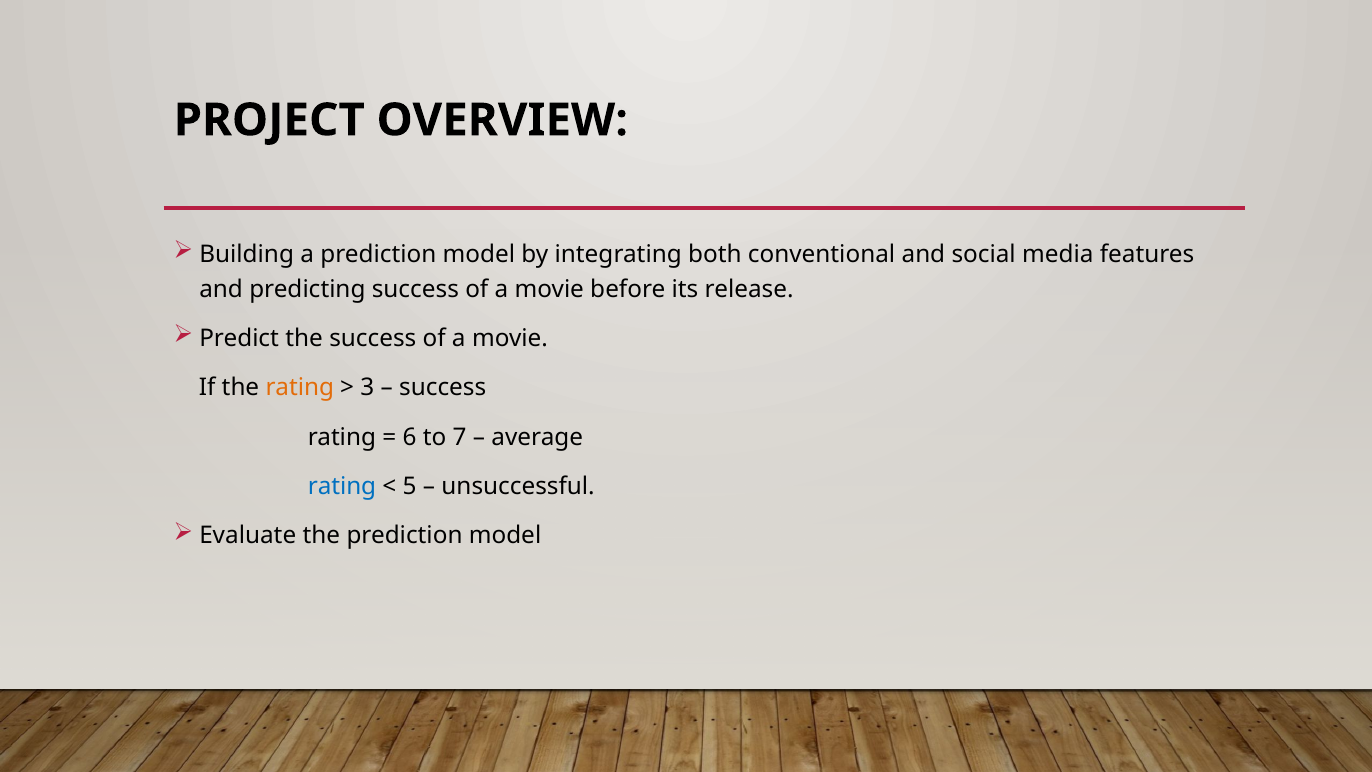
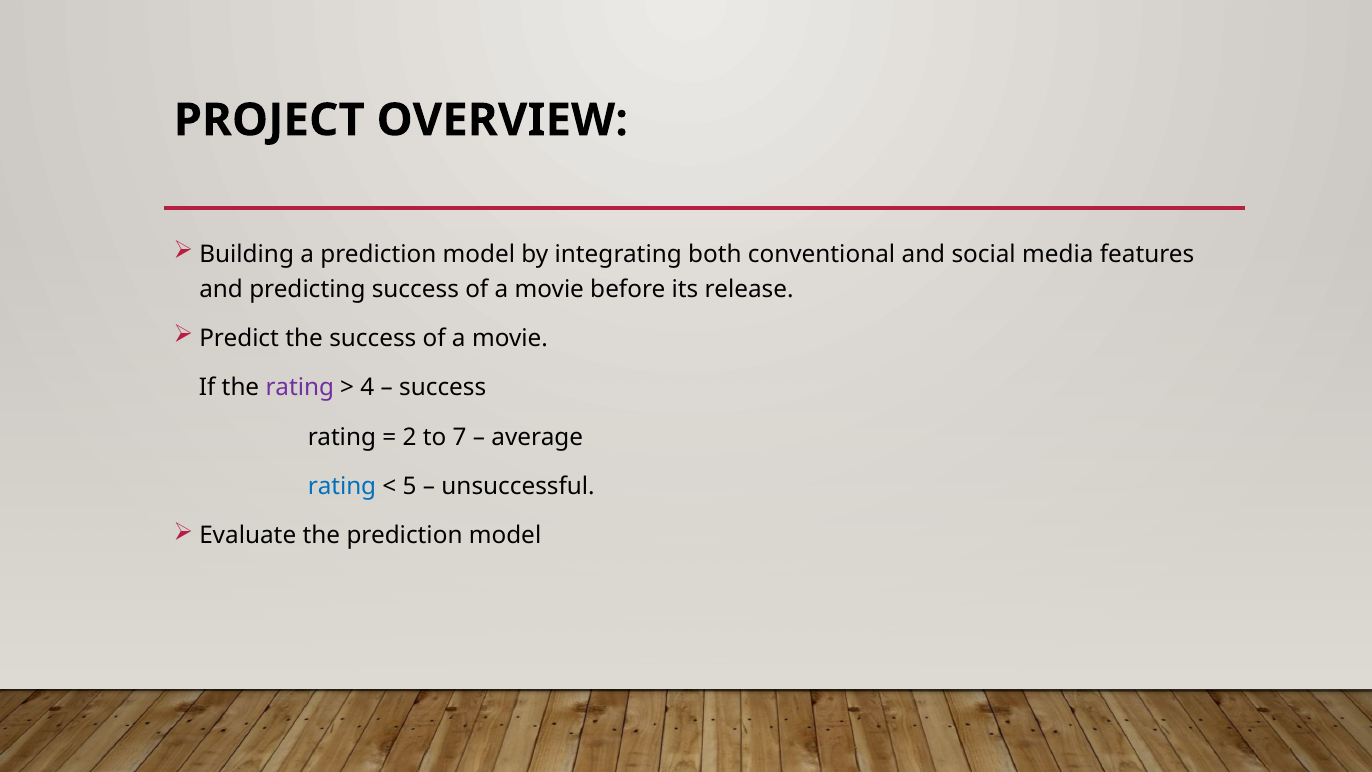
rating colour: orange -> purple (300, 388)
3: 3 -> 4 (367, 388)
6: 6 -> 2 (410, 437)
